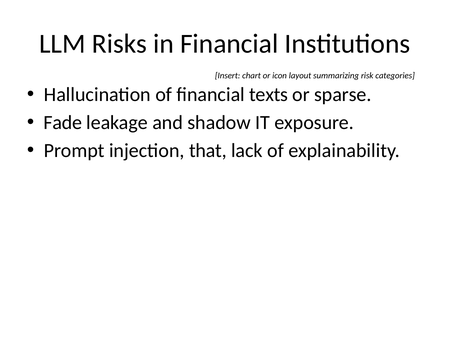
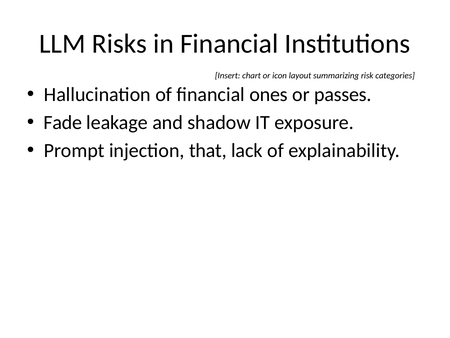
texts: texts -> ones (269, 94)
sparse: sparse -> passes (343, 94)
